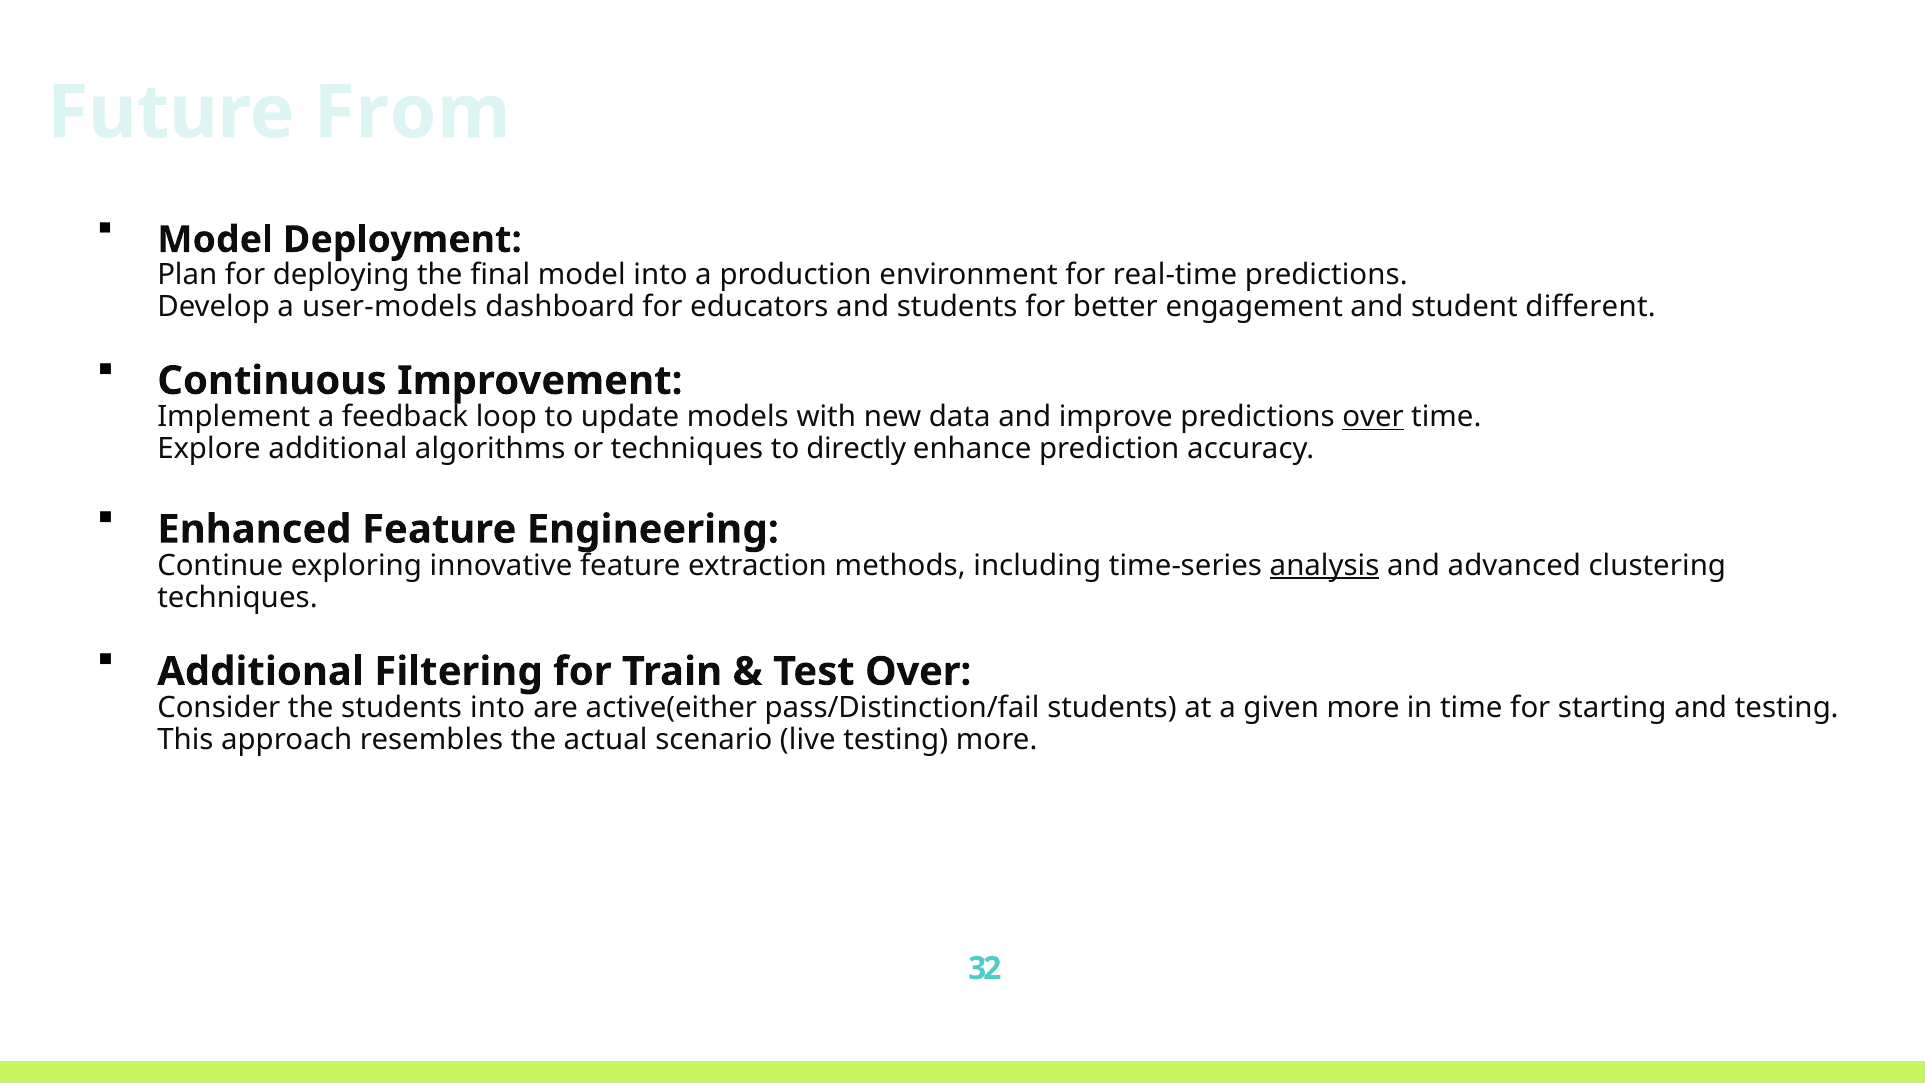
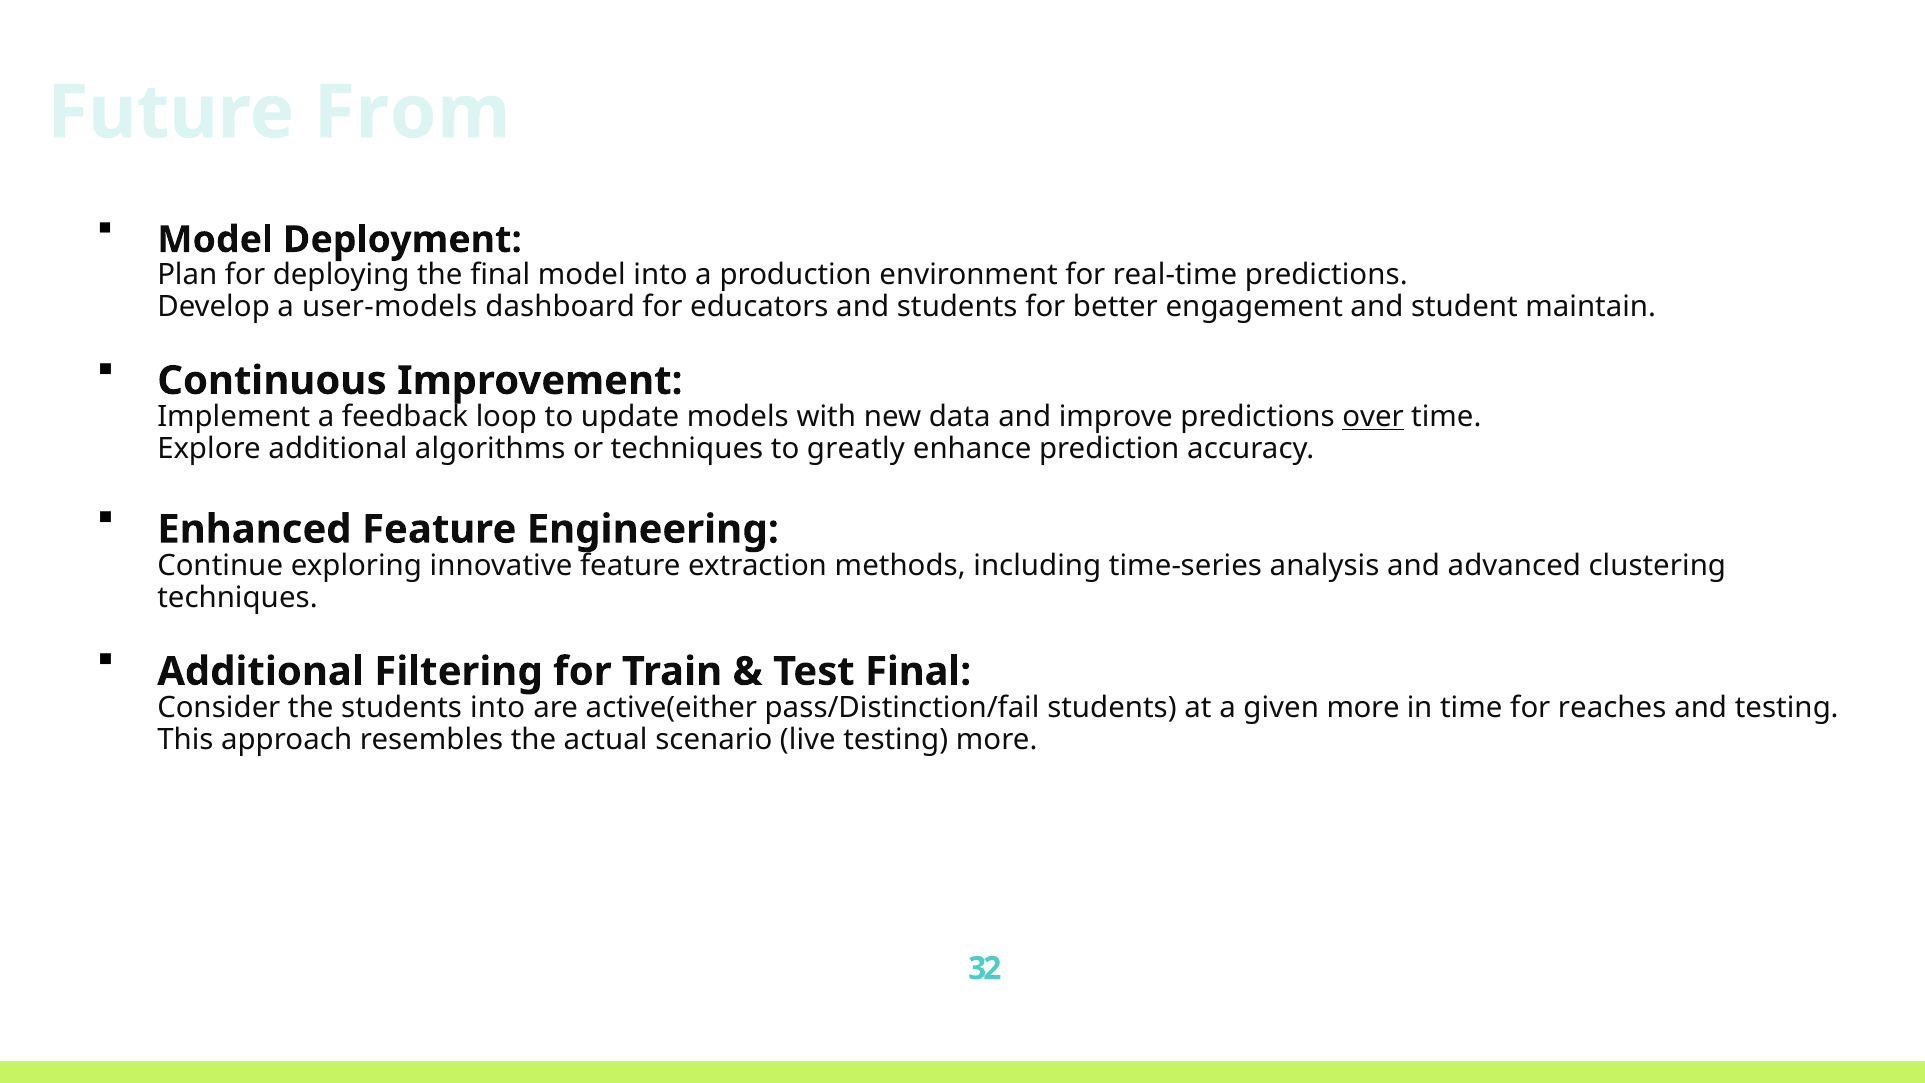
different: different -> maintain (1591, 306)
directly: directly -> greatly (856, 449)
analysis underline: present -> none (1325, 566)
Test Over: Over -> Final (918, 672)
starting: starting -> reaches (1612, 708)
